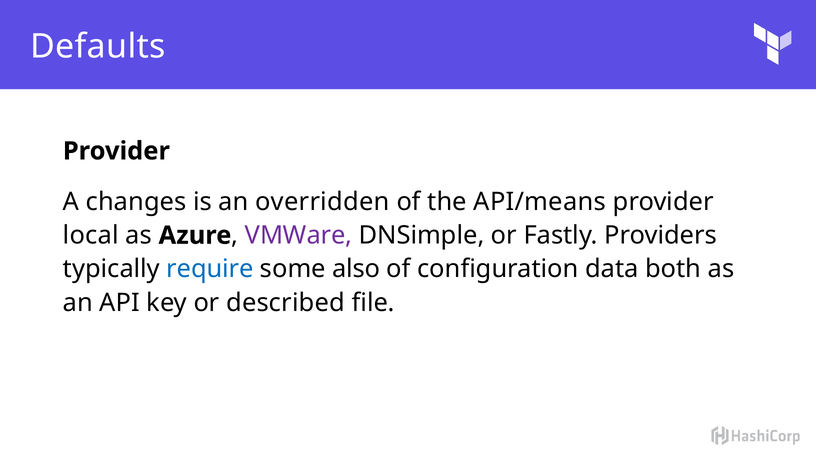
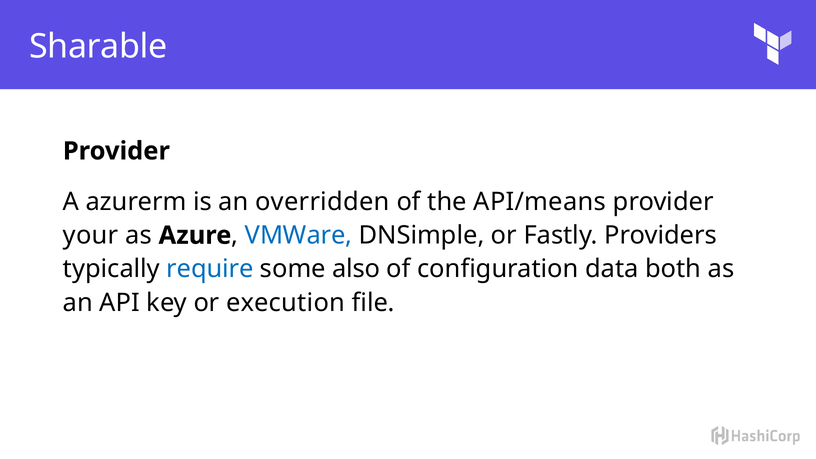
Defaults: Defaults -> Sharable (98, 46)
changes: changes -> azurerm (136, 202)
local: local -> your (91, 235)
VMWare colour: purple -> blue (298, 235)
described: described -> execution (286, 303)
